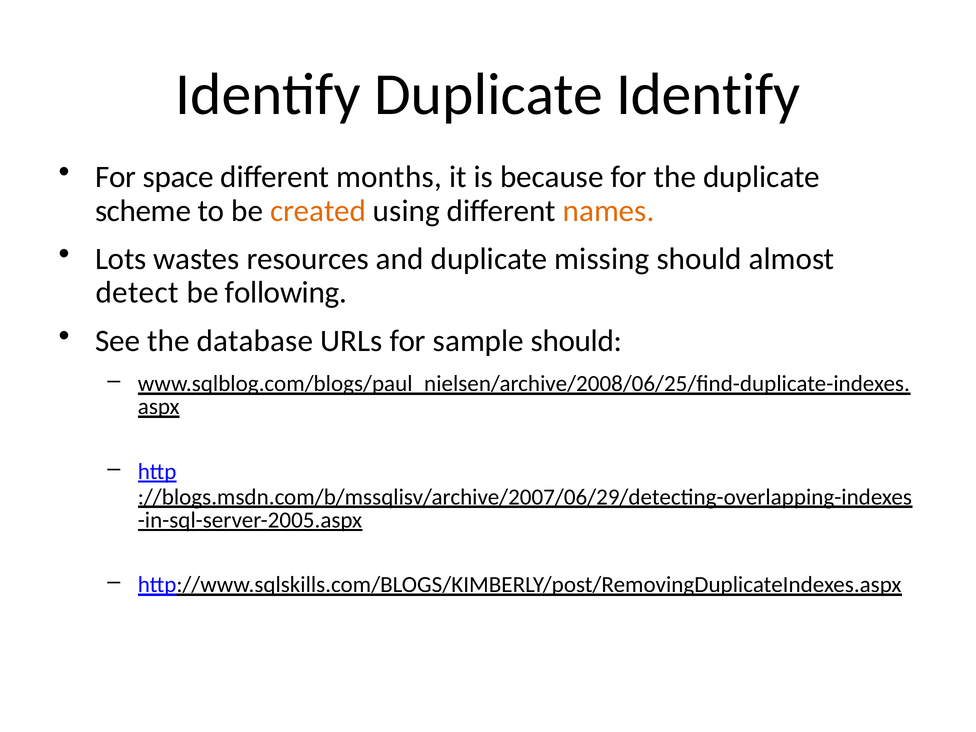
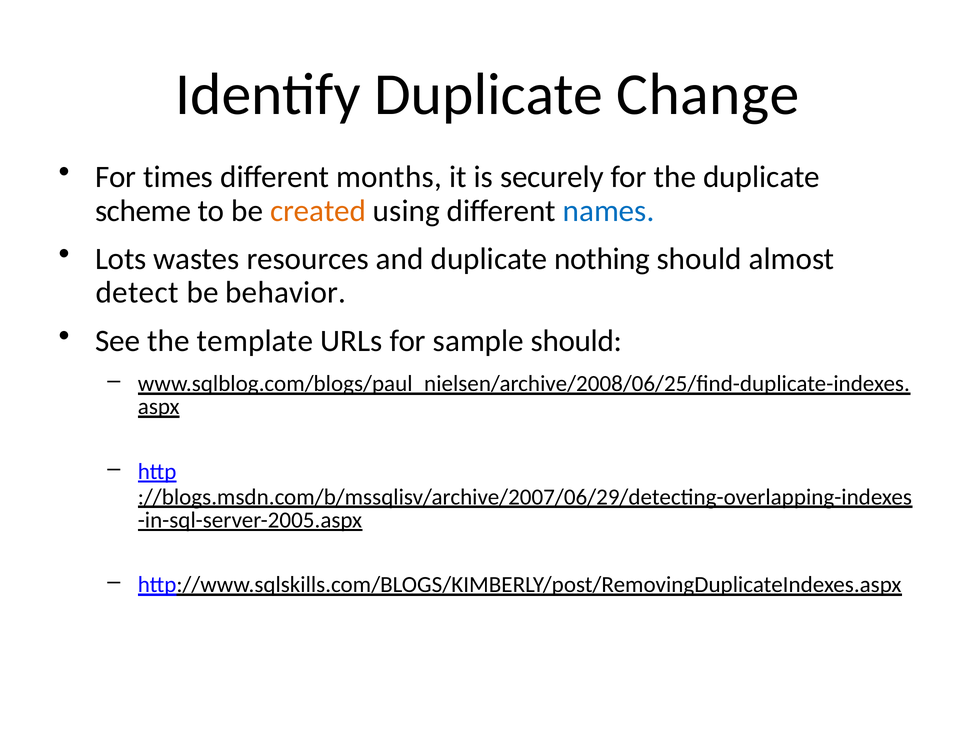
Duplicate Identify: Identify -> Change (708, 94)
space: space -> times (178, 177)
because: because -> securely (552, 177)
names colour: orange -> blue (609, 211)
missing: missing -> nothing (602, 259)
following: following -> behavior (286, 293)
database: database -> template (255, 341)
